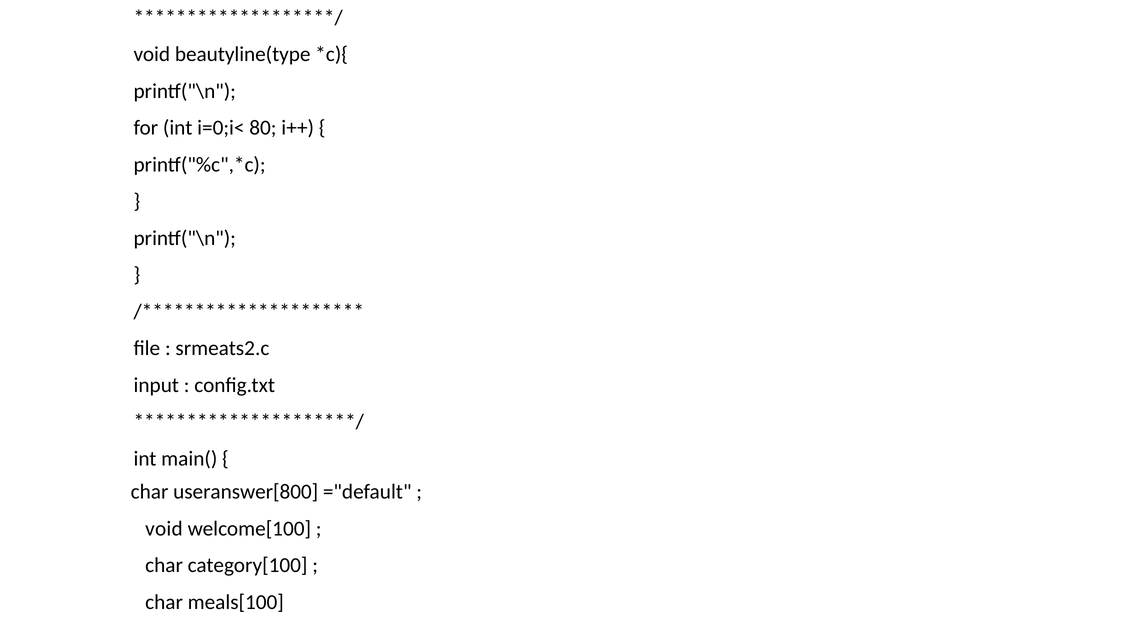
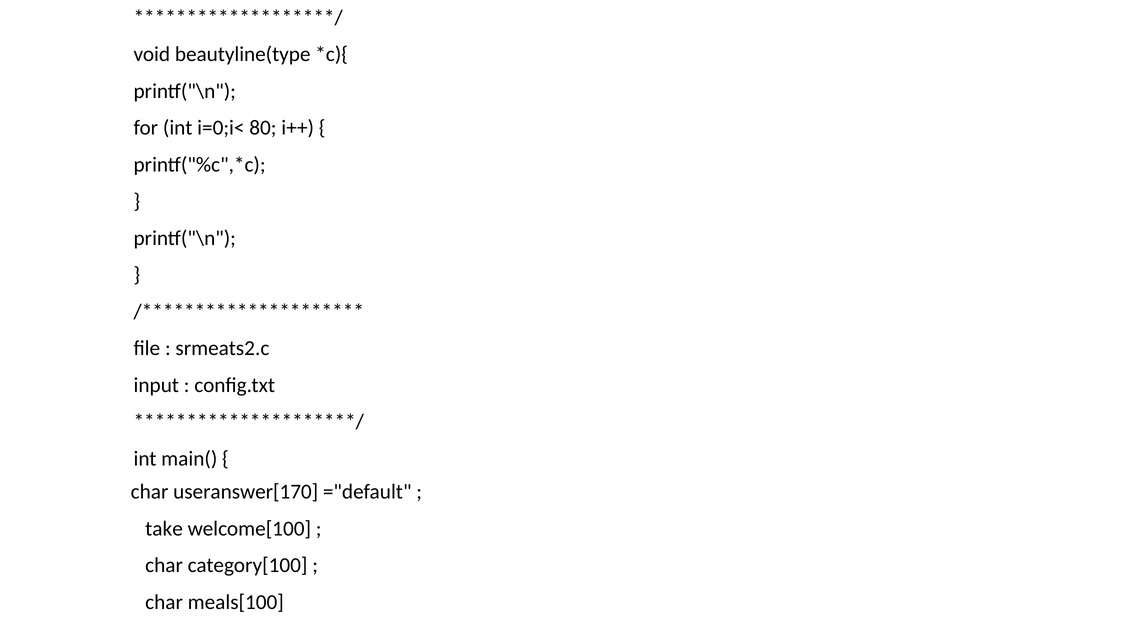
useranswer[800: useranswer[800 -> useranswer[170 (246, 492)
void: void -> take (164, 529)
